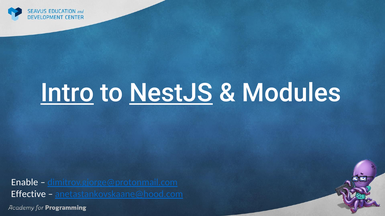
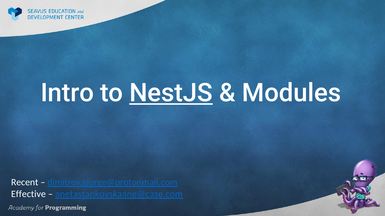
Intro underline: present -> none (67, 93)
Enable: Enable -> Recent (25, 183)
anetastankovskaane@hood.com: anetastankovskaane@hood.com -> anetastankovskaane@case.com (119, 195)
